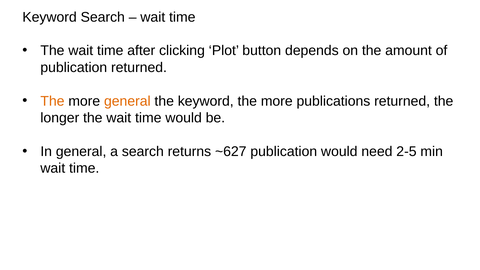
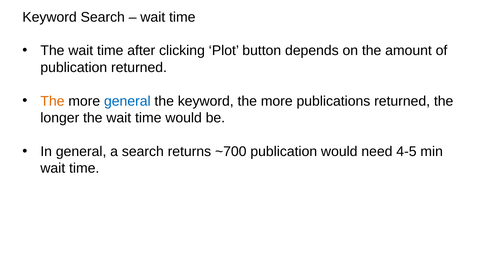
general colour: orange -> blue (127, 101)
~627: ~627 -> ~700 (231, 152)
2-5: 2-5 -> 4-5 (406, 152)
